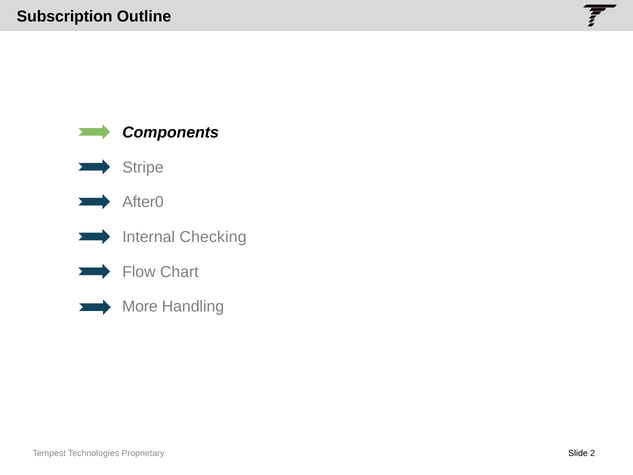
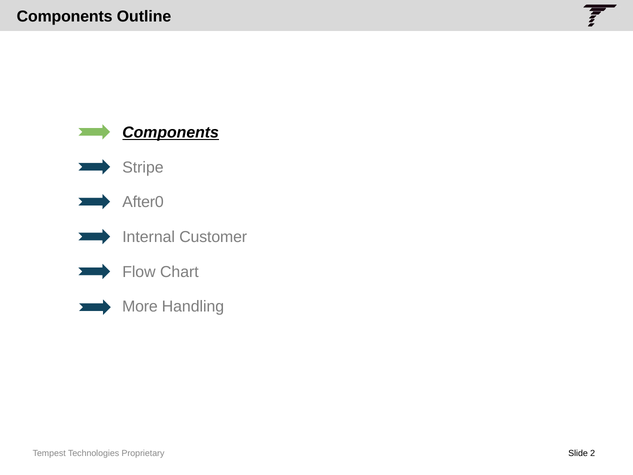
Subscription: Subscription -> Components (65, 16)
Components underline: none -> present (171, 132)
Checking: Checking -> Customer (213, 237)
